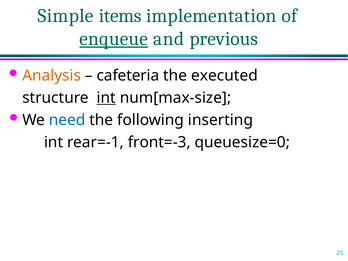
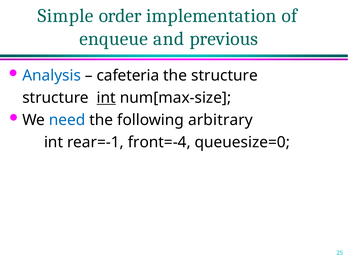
items: items -> order (120, 16)
enqueue underline: present -> none (114, 39)
Analysis colour: orange -> blue (52, 75)
the executed: executed -> structure (224, 75)
inserting: inserting -> arbitrary (220, 120)
front=-3: front=-3 -> front=-4 (159, 142)
